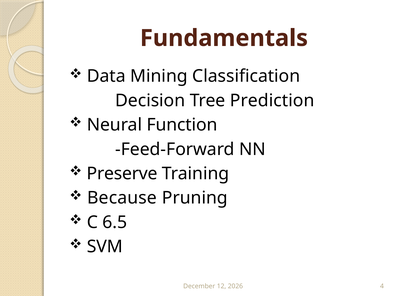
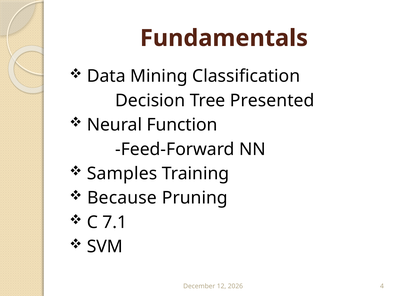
Prediction: Prediction -> Presented (272, 101)
Preserve: Preserve -> Samples (122, 174)
6.5: 6.5 -> 7.1 (115, 222)
